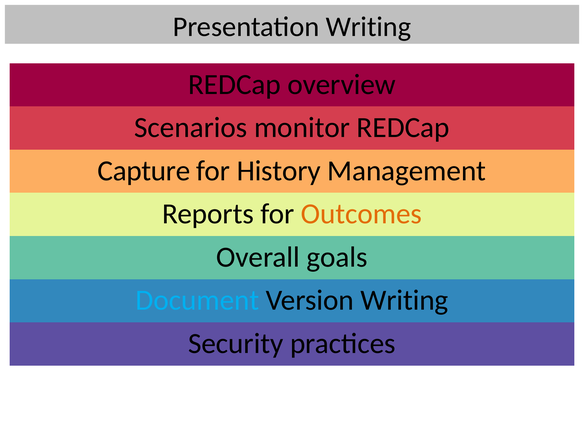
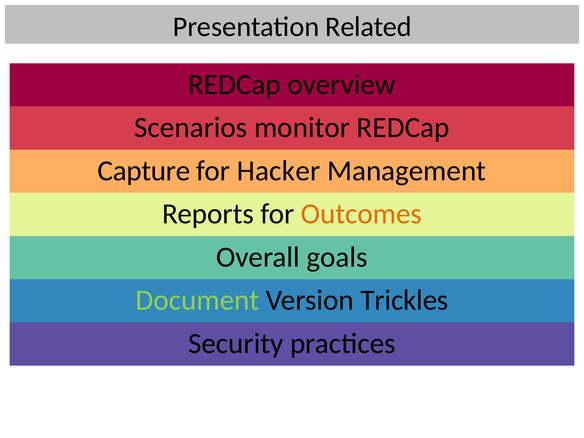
Presentation Writing: Writing -> Related (368, 27)
History: History -> Hacker (278, 171)
Document colour: light blue -> light green (197, 300)
Version Writing: Writing -> Trickles (404, 300)
